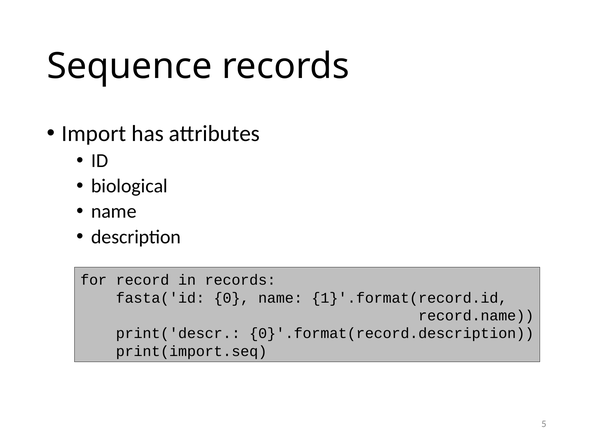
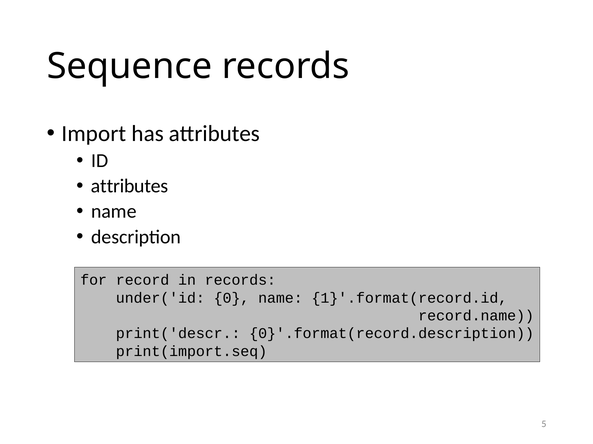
biological: biological -> attributes (130, 186)
fasta('id: fasta('id -> under('id (160, 298)
